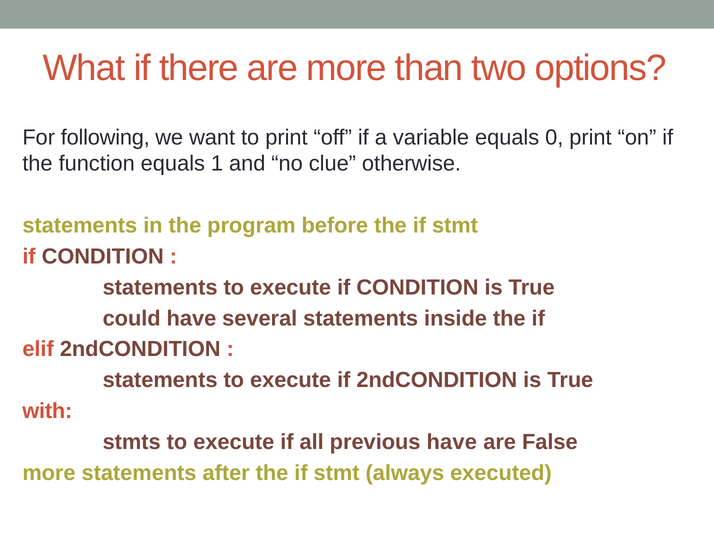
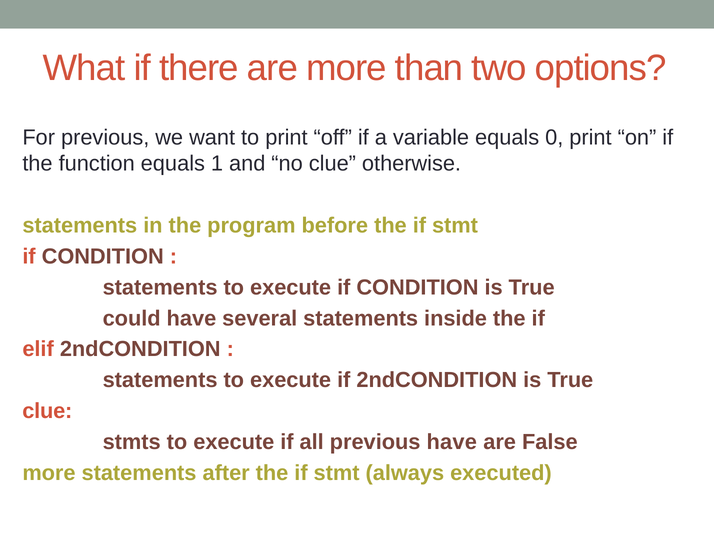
For following: following -> previous (105, 137)
with: with -> clue (47, 411)
